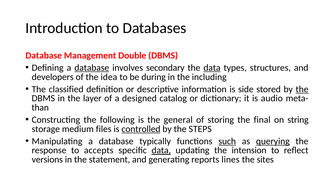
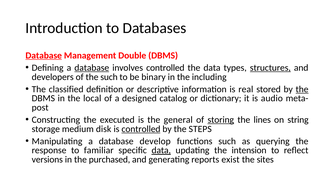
Database underline: none -> present (44, 55)
involves secondary: secondary -> controlled (165, 68)
data underline: present -> none (212, 68)
structures underline: none -> present (270, 68)
the idea: idea -> such (109, 77)
during: during -> binary (154, 77)
side: side -> real (246, 89)
layer: layer -> local (92, 98)
than: than -> post (40, 107)
following: following -> executed (117, 120)
storing underline: none -> present (221, 120)
final: final -> lines (262, 120)
files: files -> disk (104, 129)
typically: typically -> develop (155, 141)
such underline: present -> none (227, 141)
querying underline: present -> none (273, 141)
accepts: accepts -> familiar (99, 150)
statement: statement -> purchased (110, 159)
lines: lines -> exist (231, 159)
